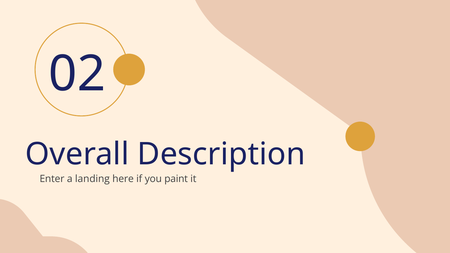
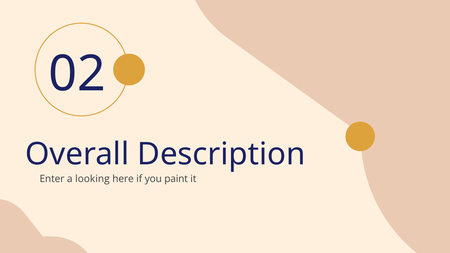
landing: landing -> looking (92, 179)
